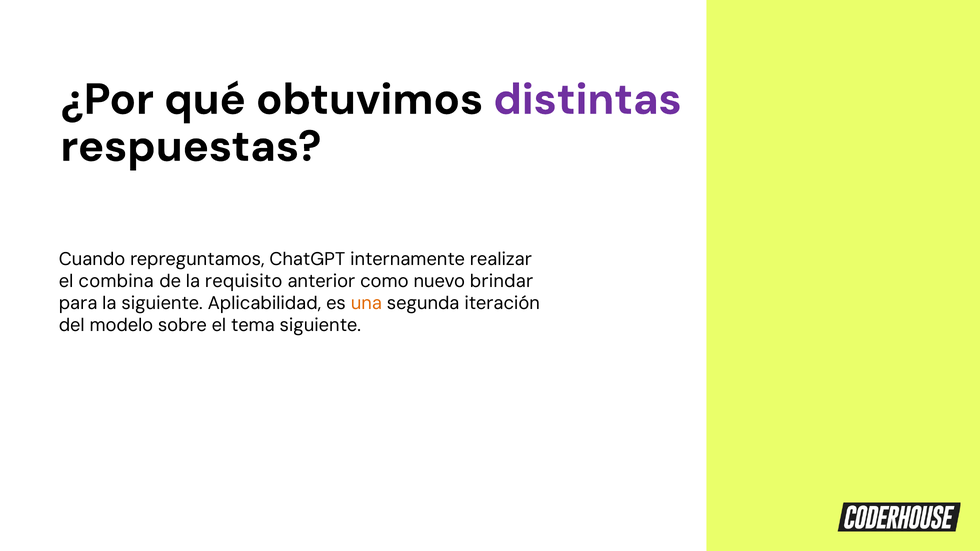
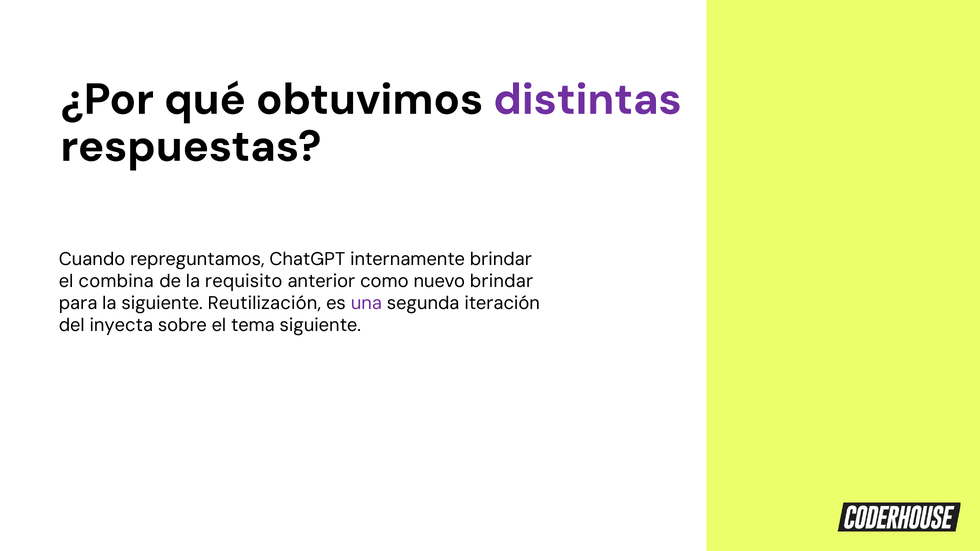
internamente realizar: realizar -> brindar (501, 259)
Aplicabilidad: Aplicabilidad -> Reutilización (264, 303)
una colour: orange -> purple (366, 303)
modelo: modelo -> inyecta (121, 325)
